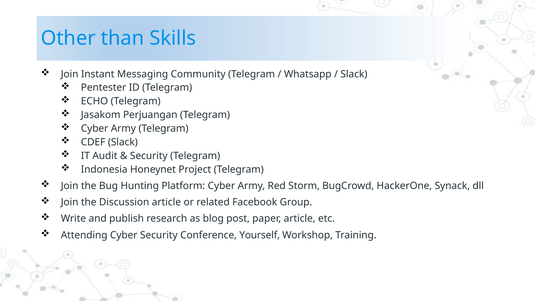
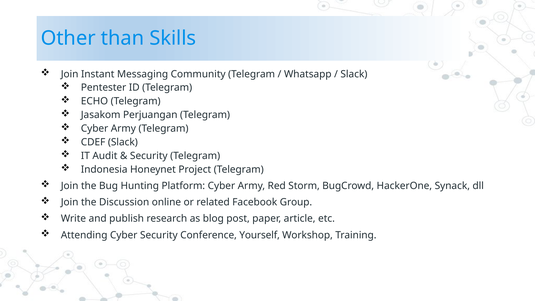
Discussion article: article -> online (166, 202)
